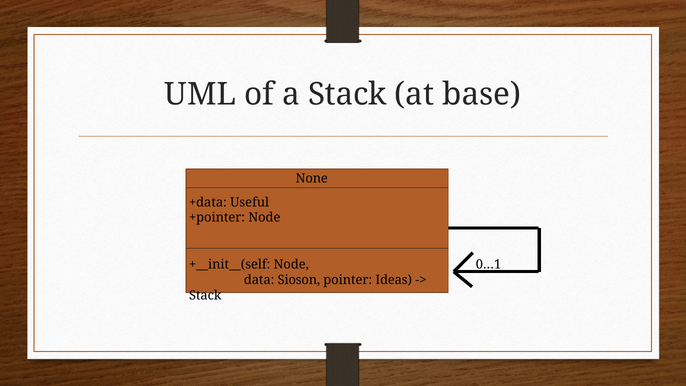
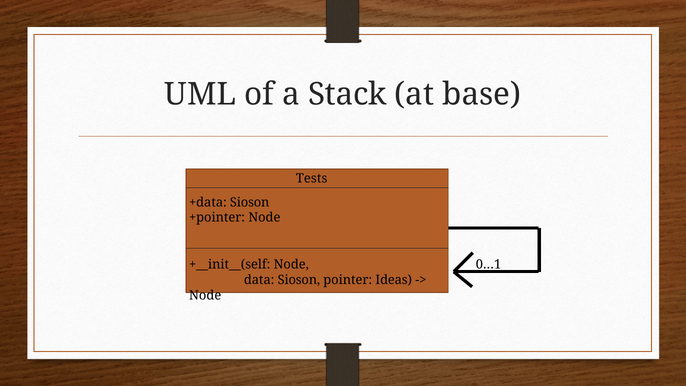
None: None -> Tests (312, 178)
+data Useful: Useful -> Sioson (250, 202)
Stack: Stack -> Node (205, 295)
